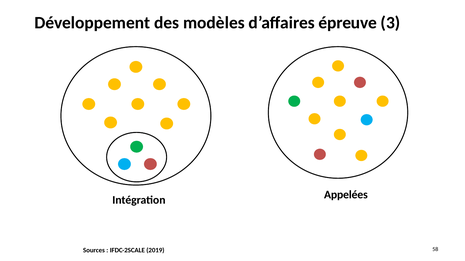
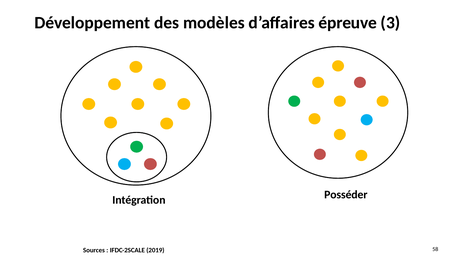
Appelées: Appelées -> Posséder (346, 195)
